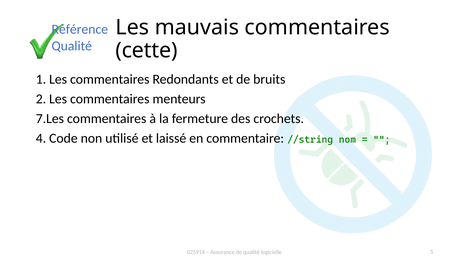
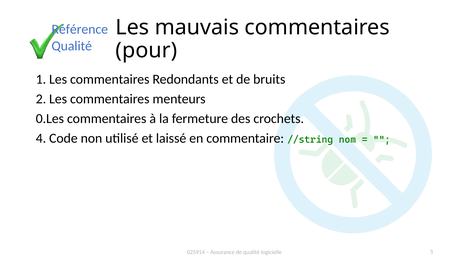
cette: cette -> pour (146, 50)
7.Les: 7.Les -> 0.Les (50, 119)
